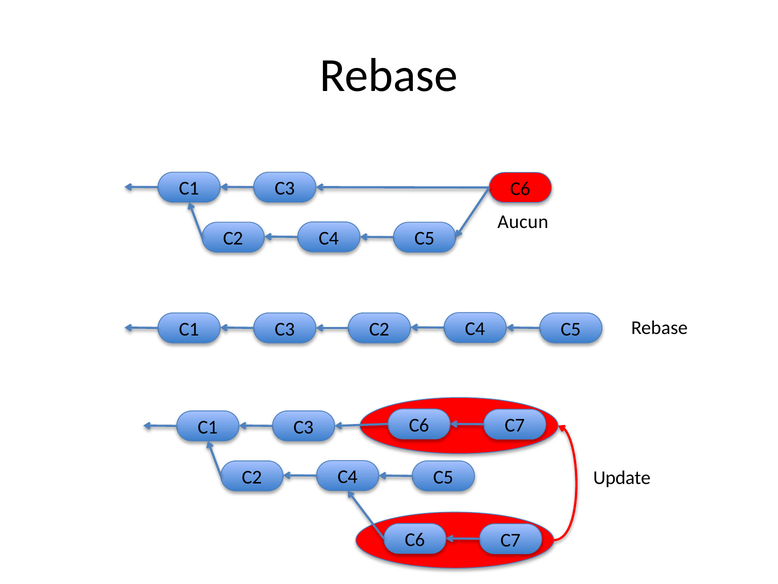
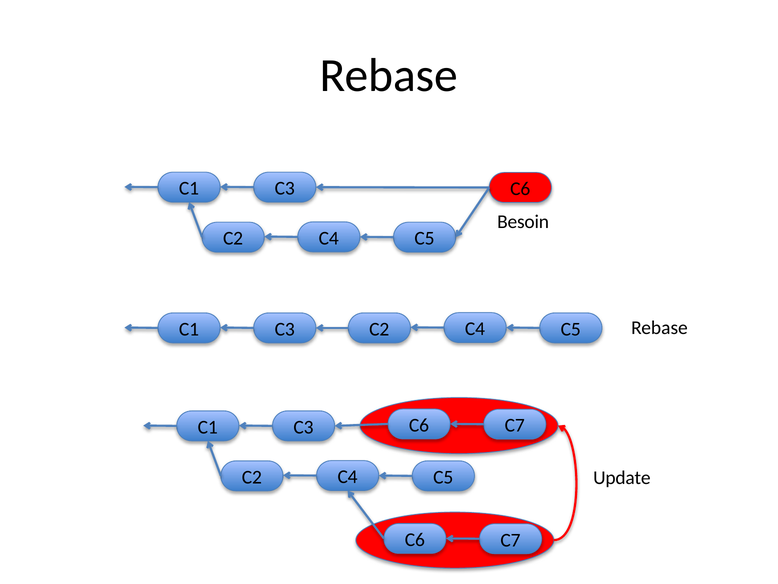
Aucun: Aucun -> Besoin (523, 222)
